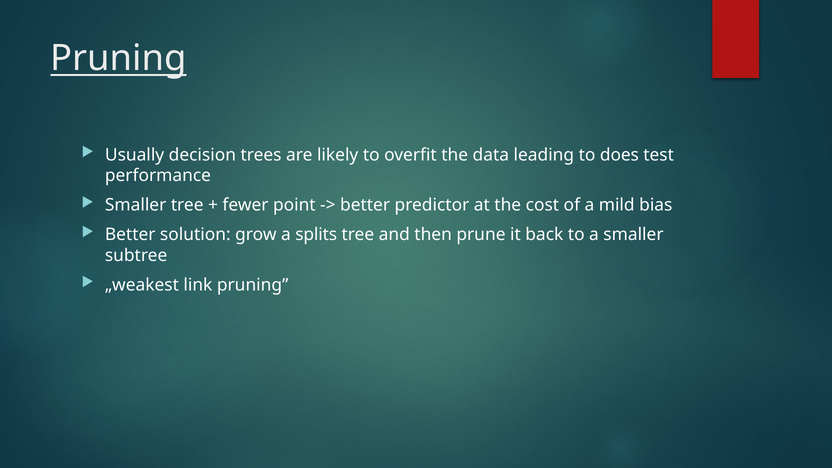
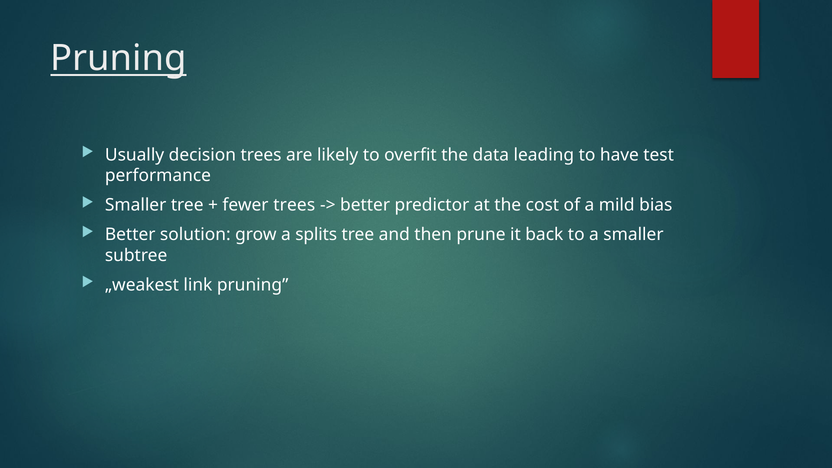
does: does -> have (619, 155)
fewer point: point -> trees (294, 205)
